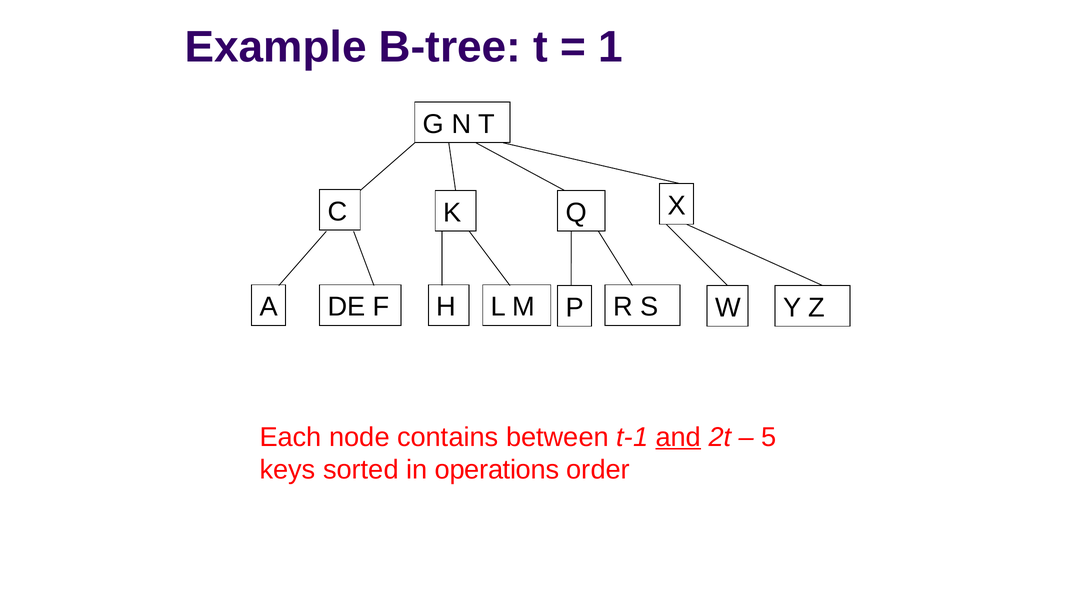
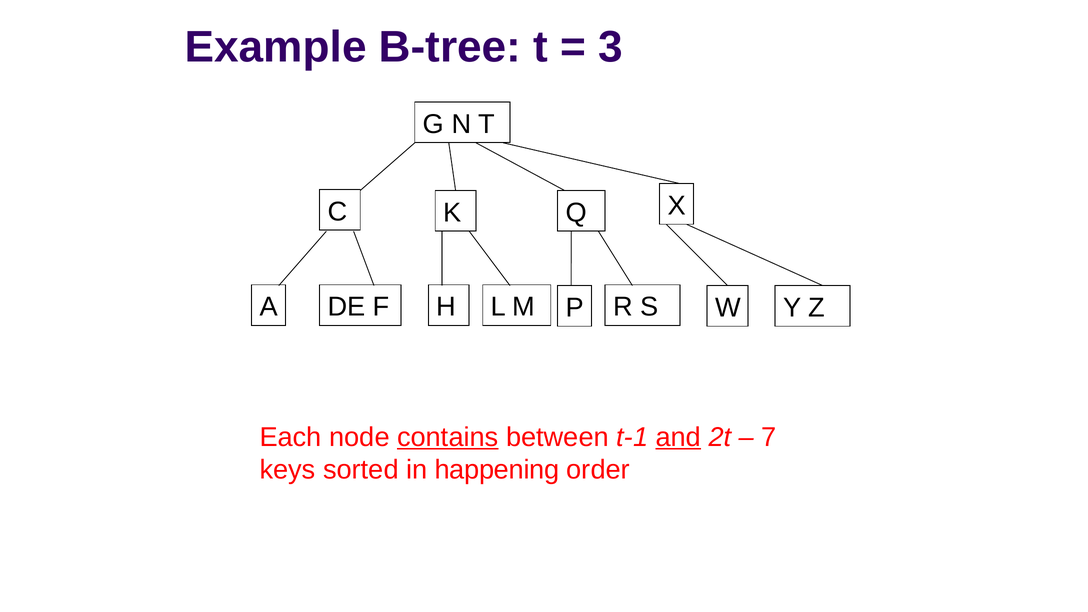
1: 1 -> 3 (611, 47)
contains underline: none -> present (448, 437)
5: 5 -> 7 (769, 437)
operations: operations -> happening (497, 470)
